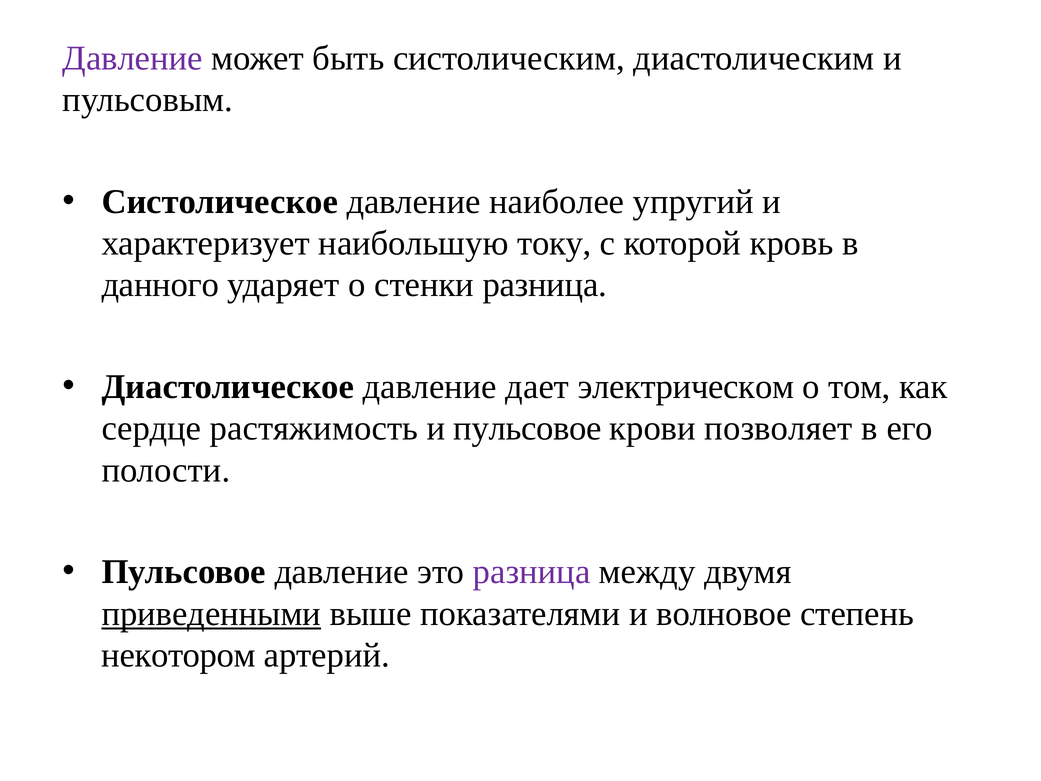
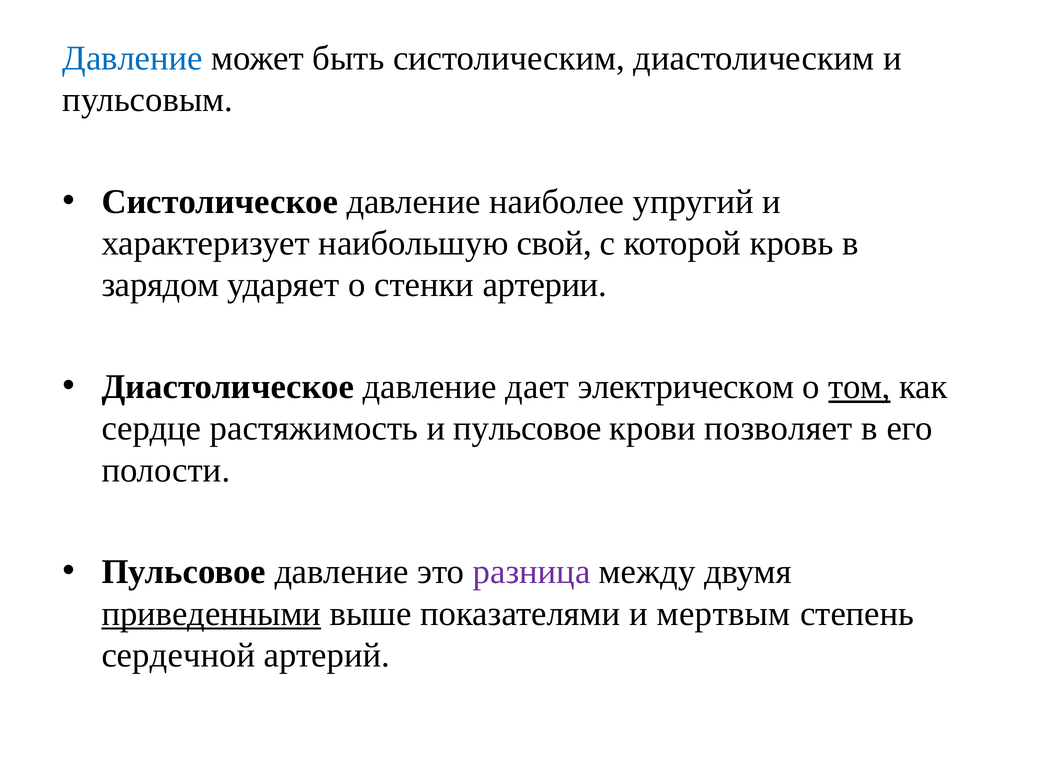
Давление colour: purple -> blue (133, 58)
току: току -> свой (554, 243)
данного: данного -> зарядом (160, 285)
стенки разница: разница -> артерии (545, 285)
том underline: none -> present (859, 387)
волновое: волновое -> мертвым (724, 613)
некотором: некотором -> сердечной (178, 655)
